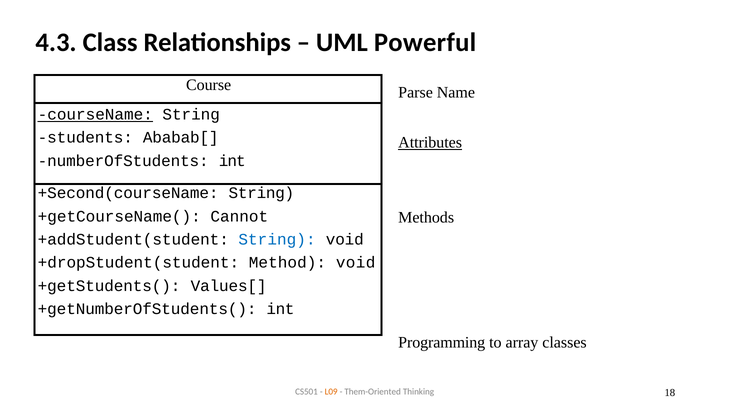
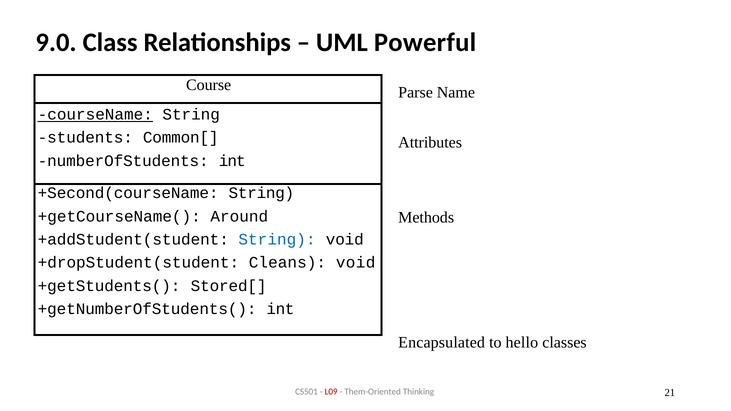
4.3: 4.3 -> 9.0 (56, 42)
Ababab[: Ababab[ -> Common[ (181, 138)
Attributes underline: present -> none (430, 143)
Cannot: Cannot -> Around (239, 216)
Method: Method -> Cleans (287, 263)
Values[: Values[ -> Stored[ (229, 286)
Programming: Programming -> Encapsulated (442, 342)
array: array -> hello (522, 342)
L09 colour: orange -> red (331, 392)
18: 18 -> 21 (670, 393)
